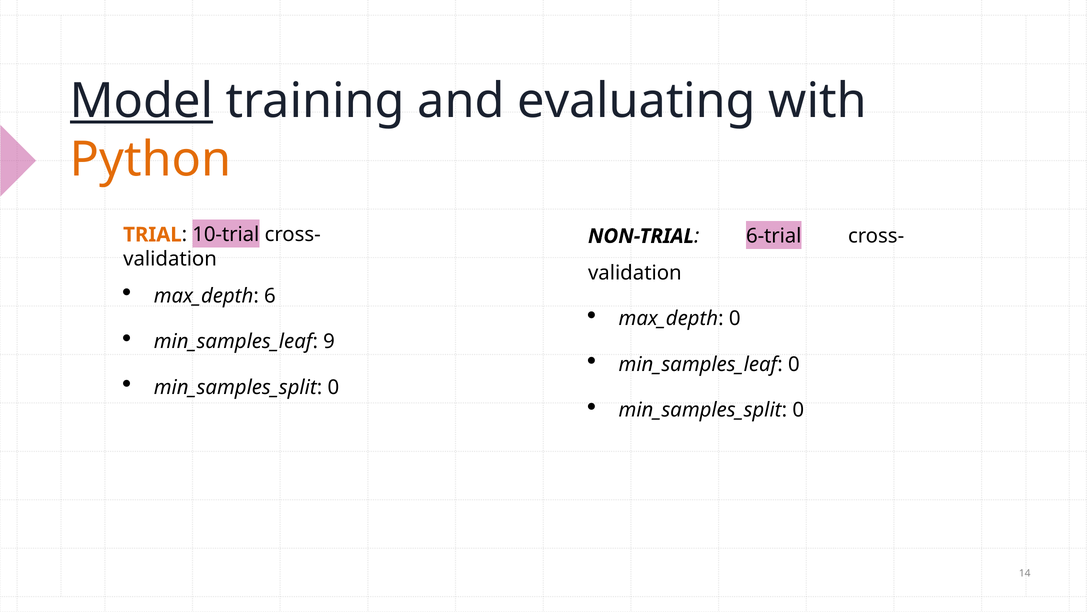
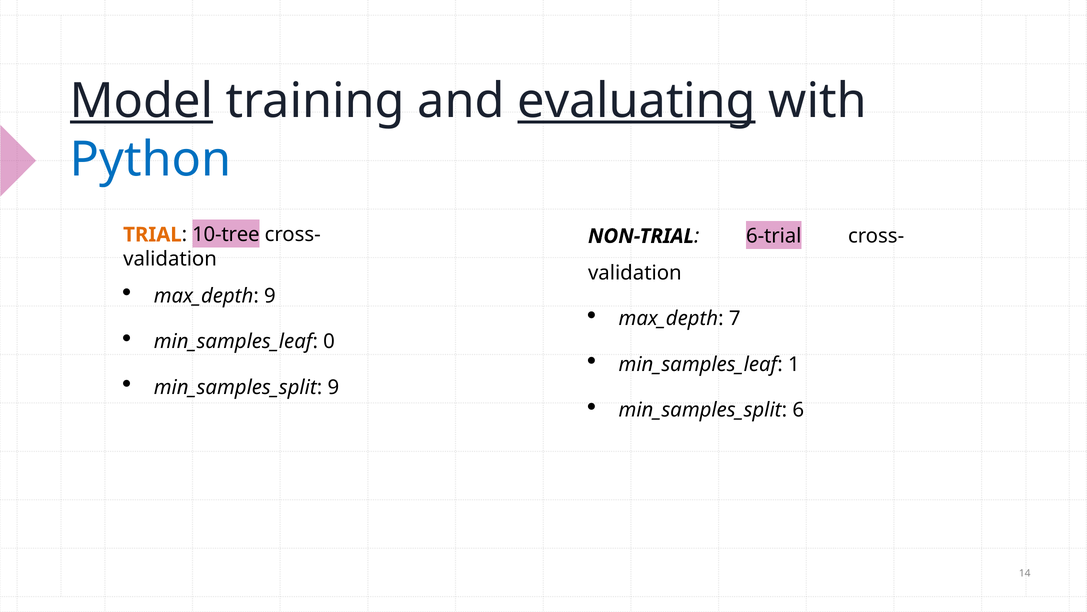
evaluating underline: none -> present (637, 101)
Python colour: orange -> blue (150, 160)
10-trial: 10-trial -> 10-tree (226, 234)
max_depth 6: 6 -> 9 (270, 296)
max_depth 0: 0 -> 7 (735, 318)
9: 9 -> 0 (329, 341)
min_samples_leaf 0: 0 -> 1 (794, 364)
0: 0 -> 9 (333, 387)
0: 0 -> 6 (798, 410)
